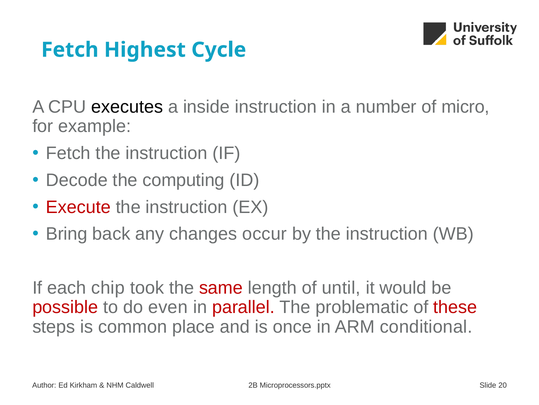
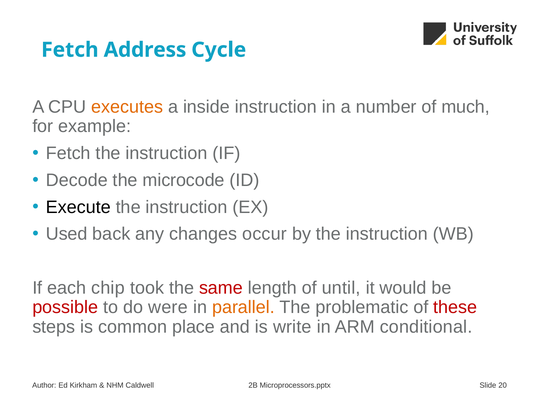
Highest: Highest -> Address (145, 50)
executes colour: black -> orange (127, 107)
micro: micro -> much (466, 107)
computing: computing -> microcode (184, 180)
Execute colour: red -> black (78, 207)
Bring: Bring -> Used (67, 234)
even: even -> were (168, 307)
parallel colour: red -> orange (243, 307)
once: once -> write (292, 326)
